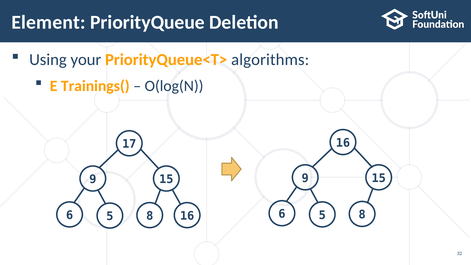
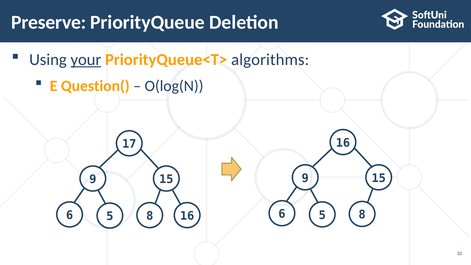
Element: Element -> Preserve (49, 22)
your underline: none -> present (86, 60)
Trainings(: Trainings( -> Question( (95, 86)
